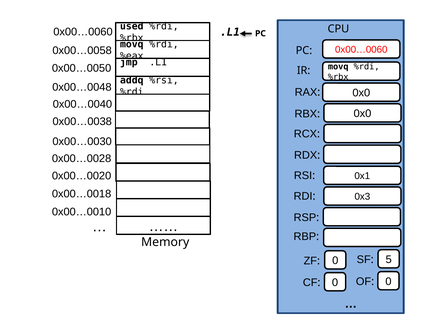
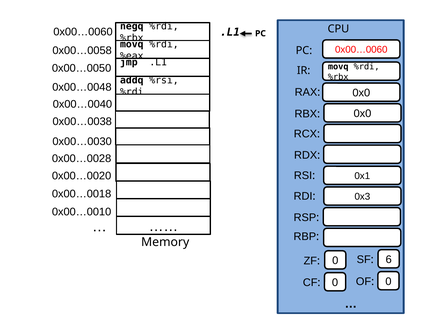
used: used -> negq (132, 26)
5: 5 -> 6 (389, 260)
